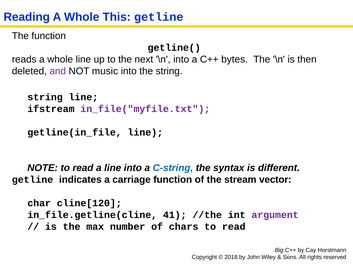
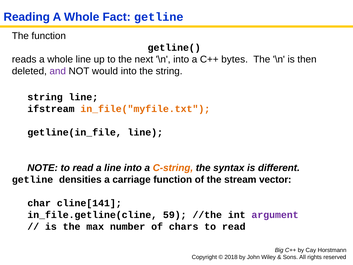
This: This -> Fact (117, 17)
music: music -> would (105, 71)
in_file("myfile.txt colour: purple -> orange (145, 109)
C-string colour: blue -> orange (173, 168)
indicates: indicates -> densities (80, 179)
cline[120: cline[120 -> cline[141 (89, 203)
41: 41 -> 59 (175, 215)
